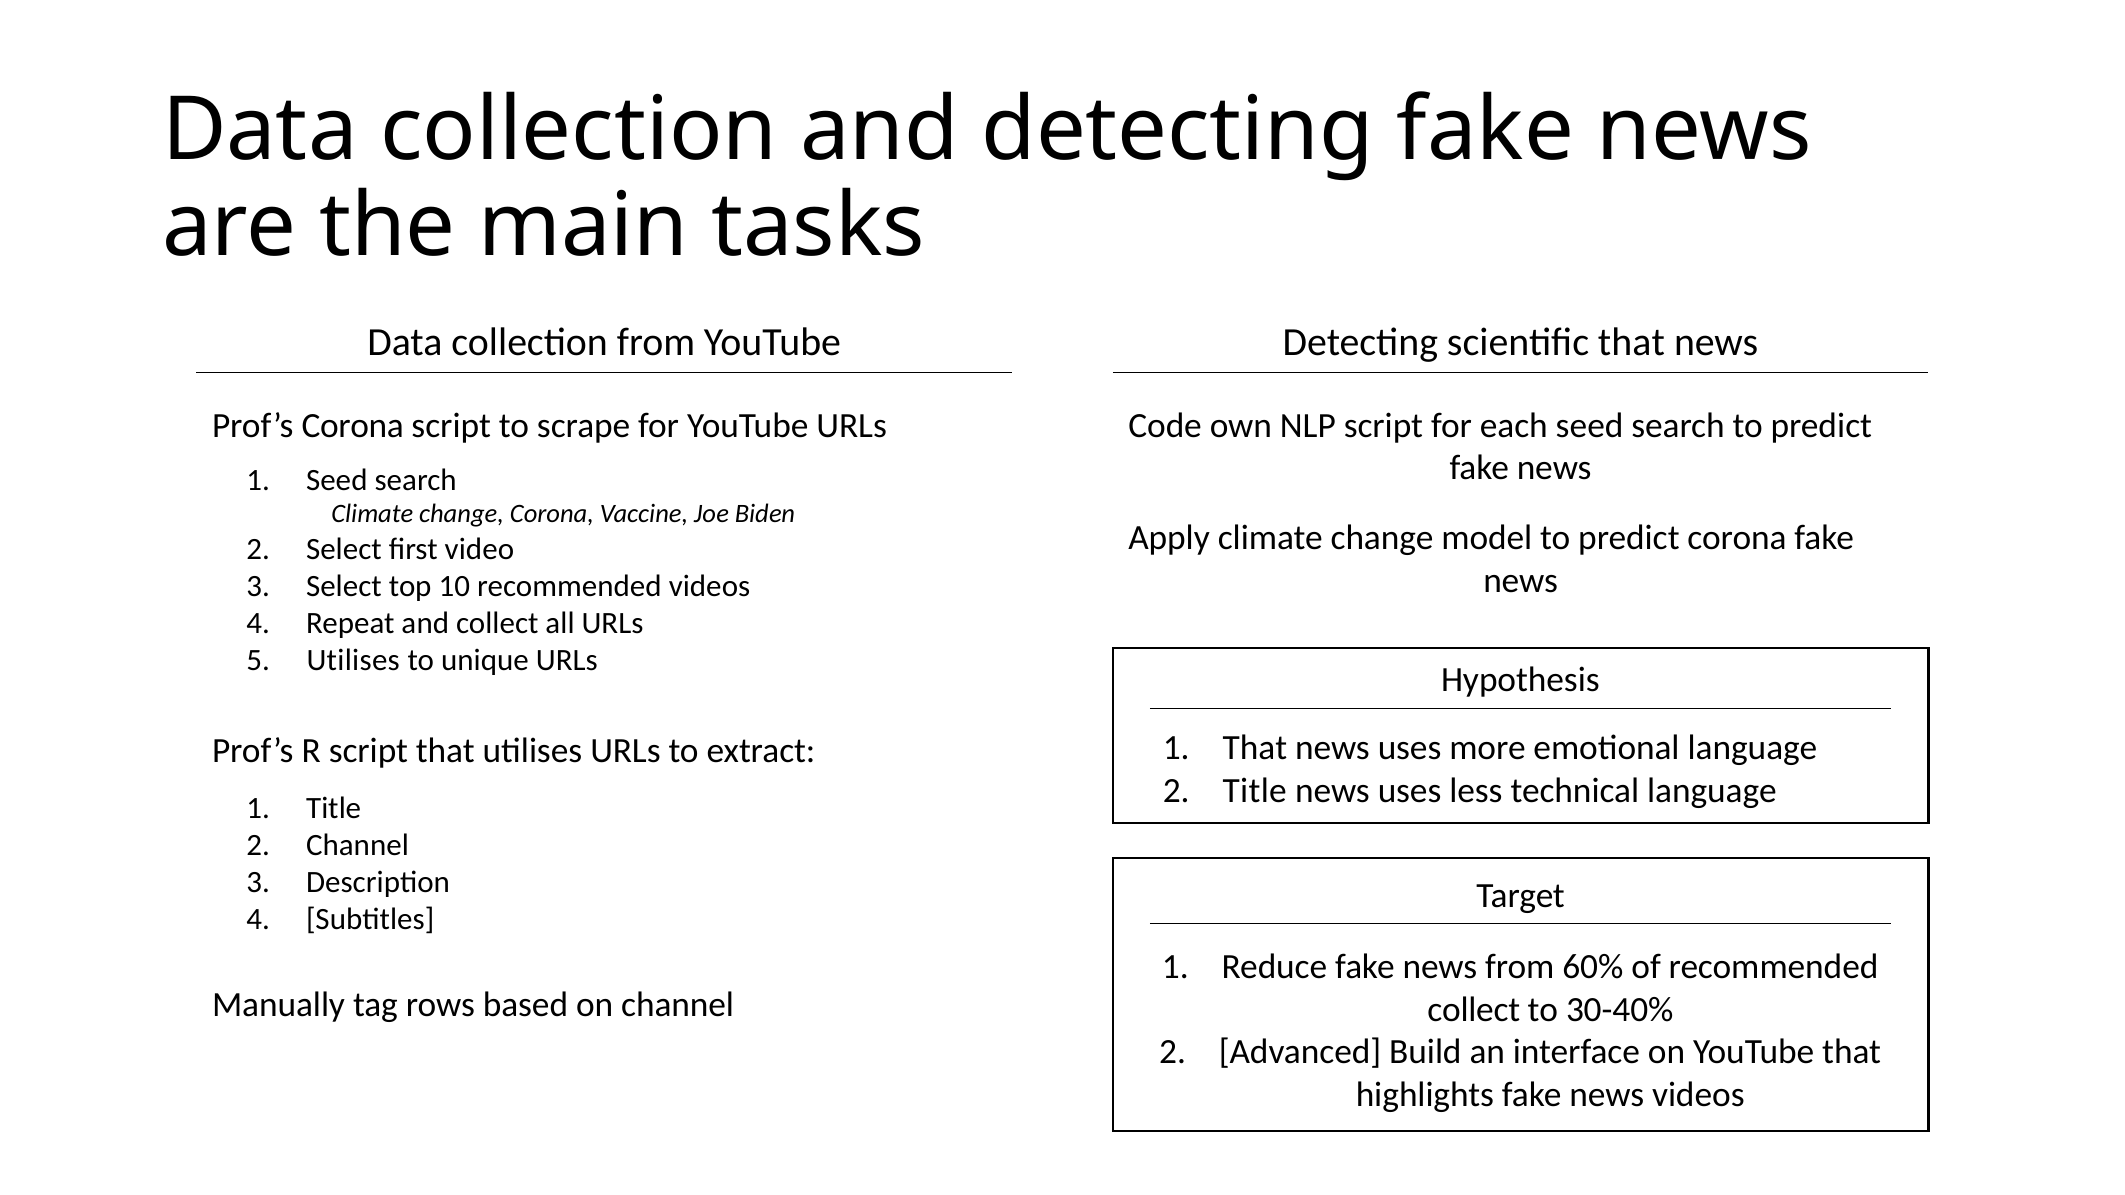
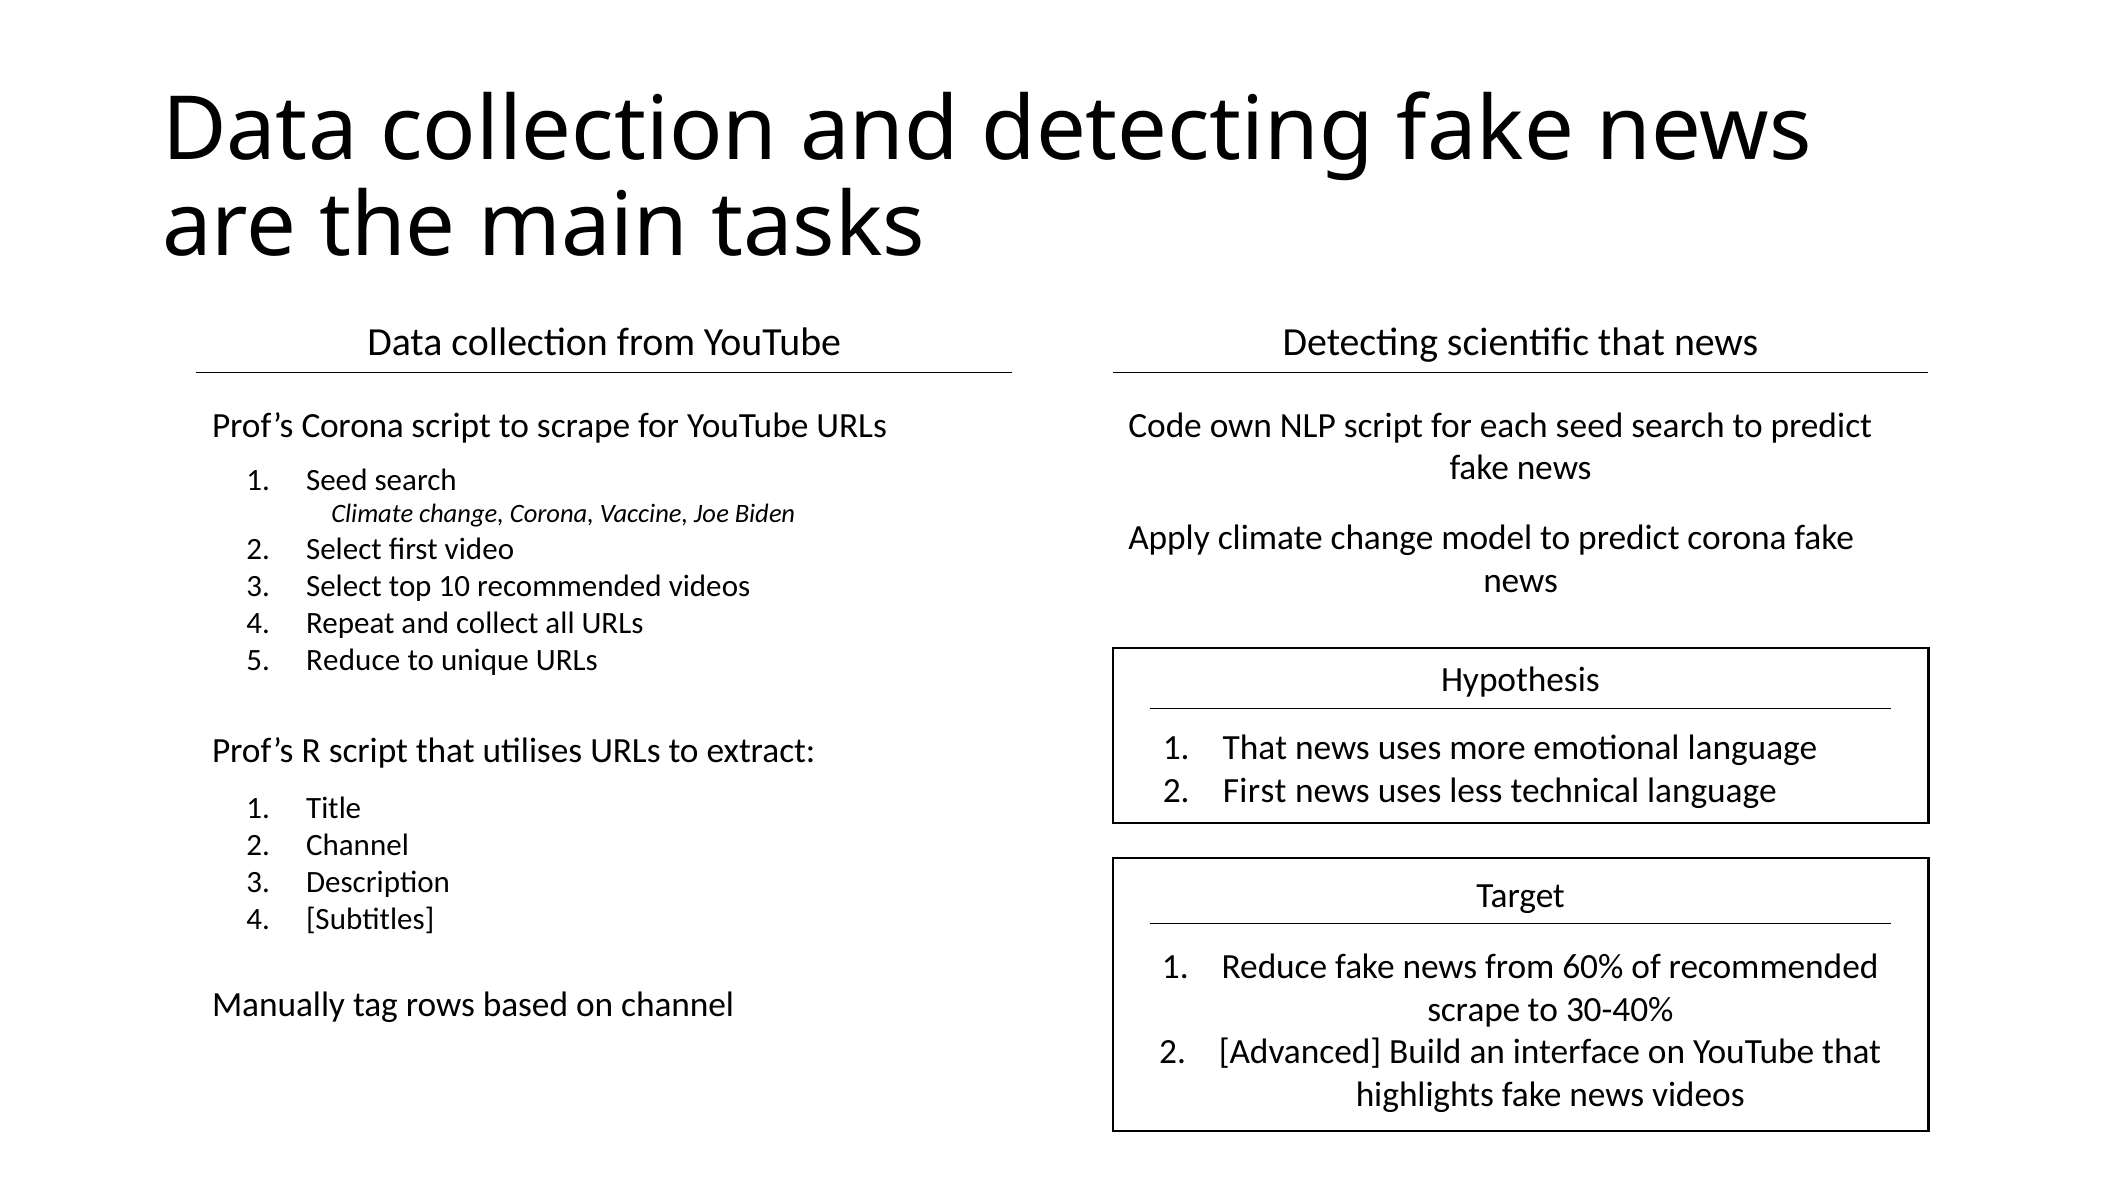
Utilises: Utilises -> Reduce (353, 661)
Title: Title -> First (1255, 791)
collect: collect -> scrape (1474, 1010)
